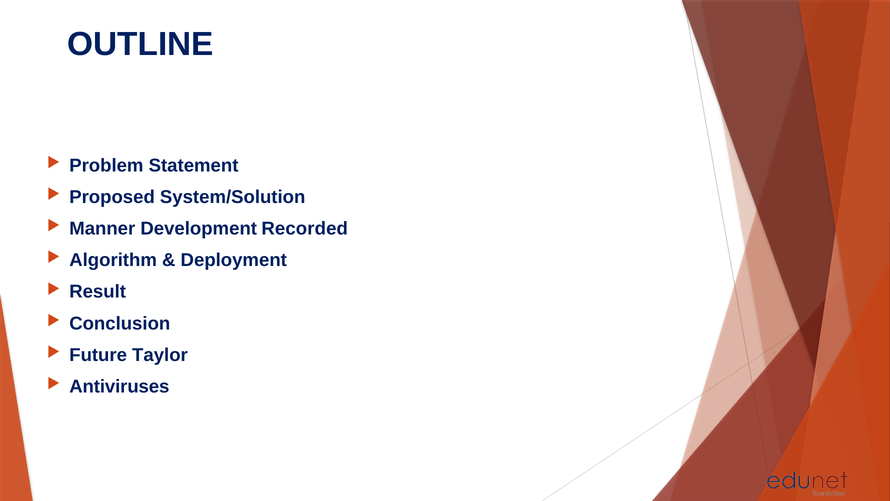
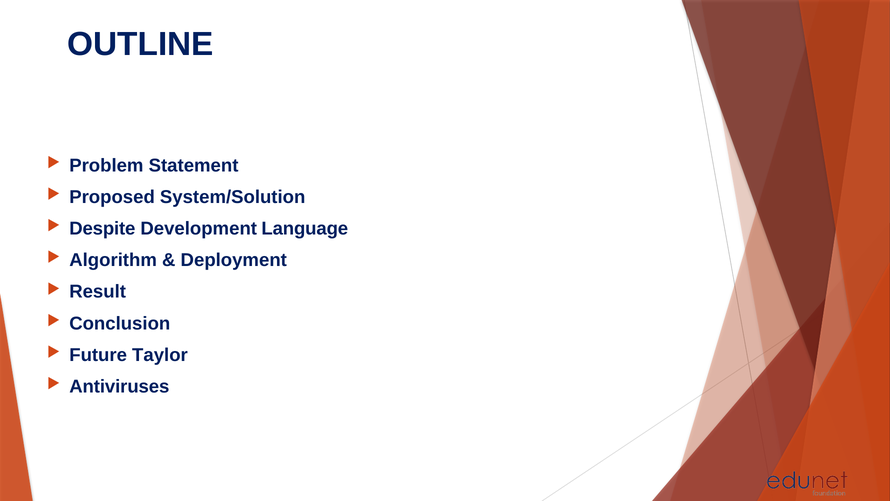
Manner: Manner -> Despite (102, 229)
Recorded: Recorded -> Language (305, 229)
